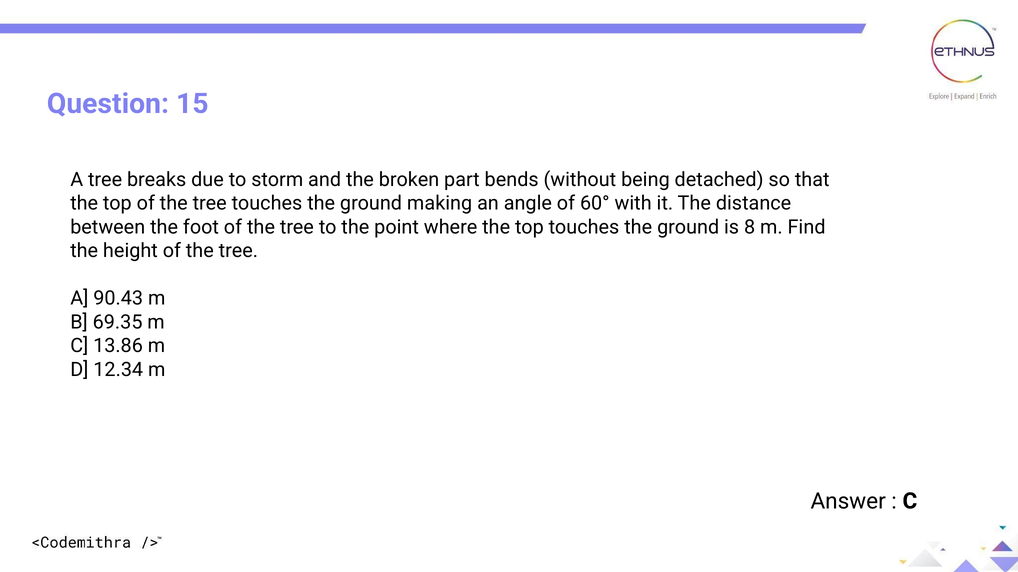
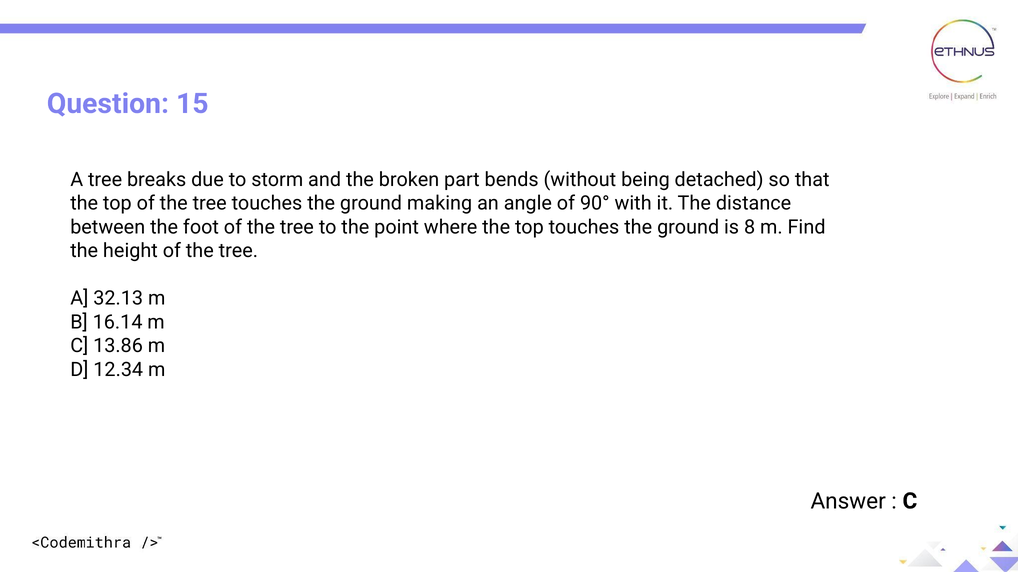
60°: 60° -> 90° (595, 204)
90.43: 90.43 -> 32.13 (118, 299)
69.35: 69.35 -> 16.14 (118, 322)
